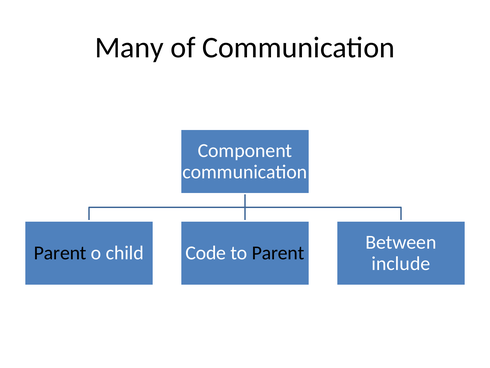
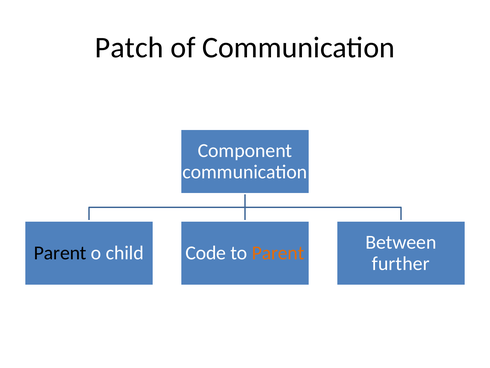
Many: Many -> Patch (129, 47)
Parent colour: black -> orange (278, 253)
include: include -> further (401, 263)
